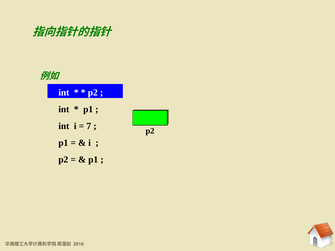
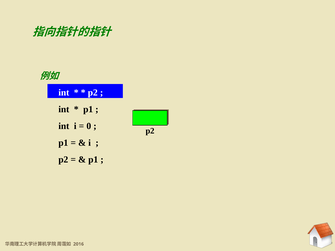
7: 7 -> 0 (89, 126)
